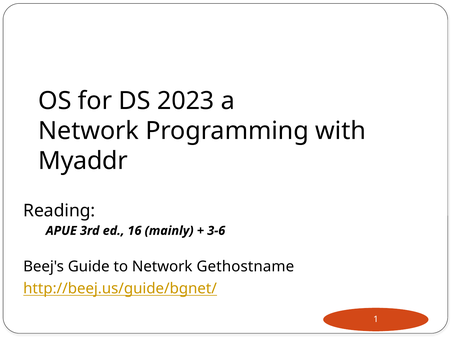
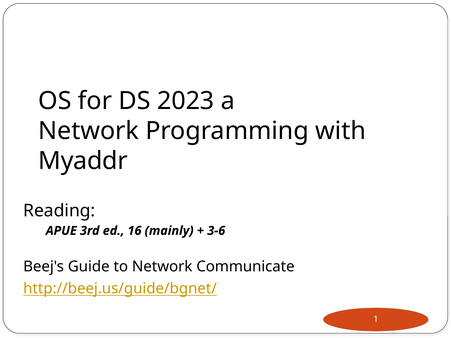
Gethostname: Gethostname -> Communicate (245, 267)
